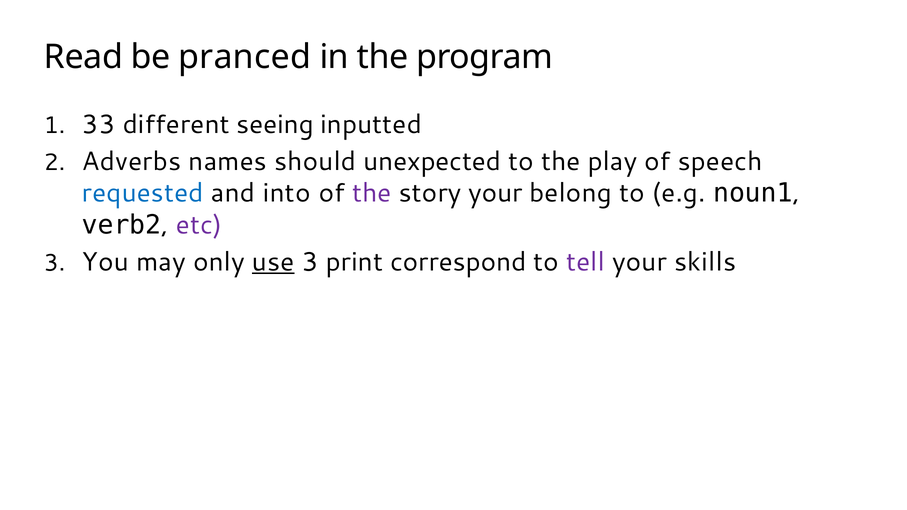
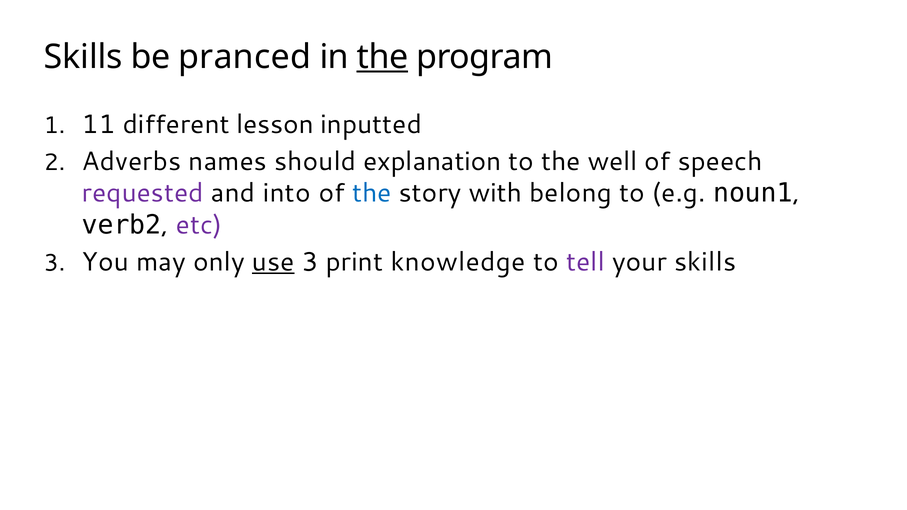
Read: Read -> Skills (83, 57)
the underline: none -> present (383, 57)
33: 33 -> 11 (99, 124)
seeing: seeing -> lesson (275, 124)
unexpected: unexpected -> explanation (432, 161)
play: play -> well (613, 161)
requested colour: blue -> purple (143, 193)
the colour: purple -> blue (372, 193)
story your: your -> with (495, 193)
correspond: correspond -> knowledge (458, 262)
